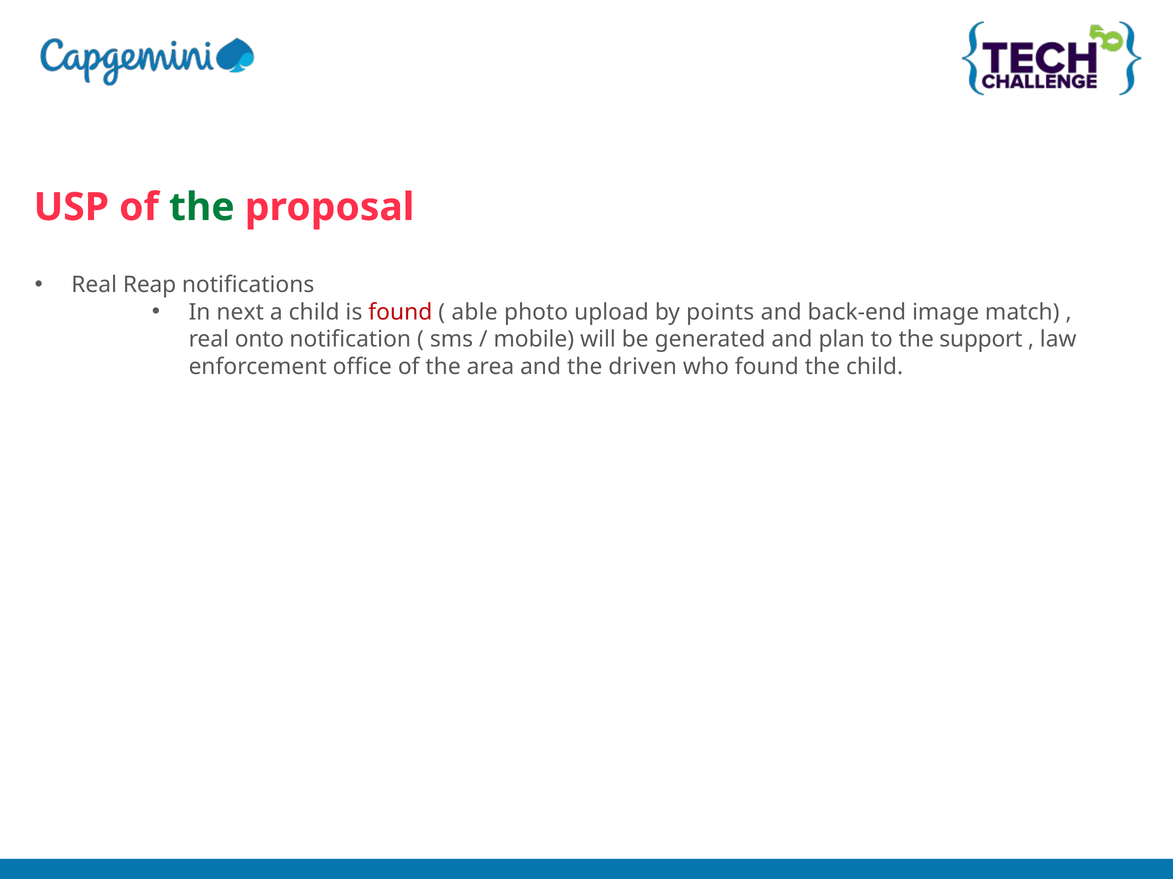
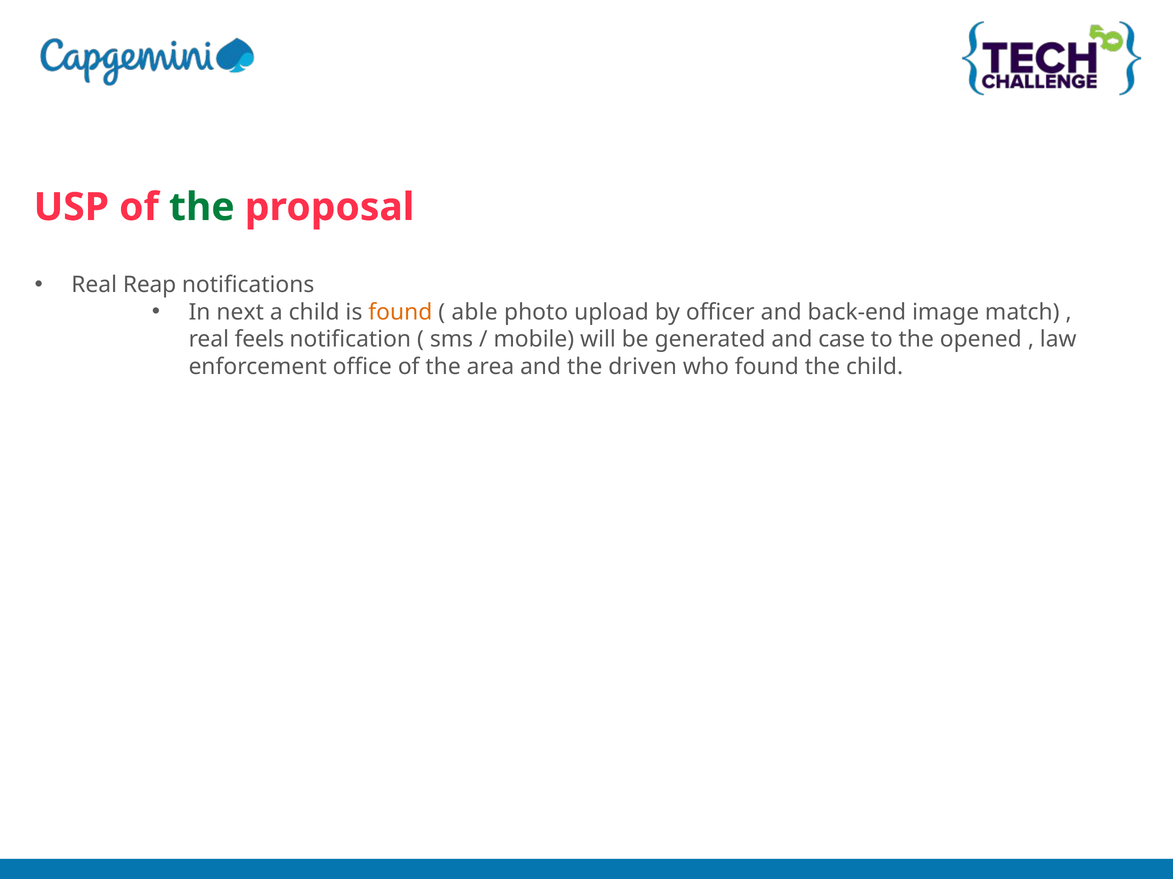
found colour: red -> orange (400, 312)
points: points -> officer (720, 312)
onto: onto -> feels (259, 340)
plan: plan -> case (842, 340)
support: support -> opened (981, 340)
